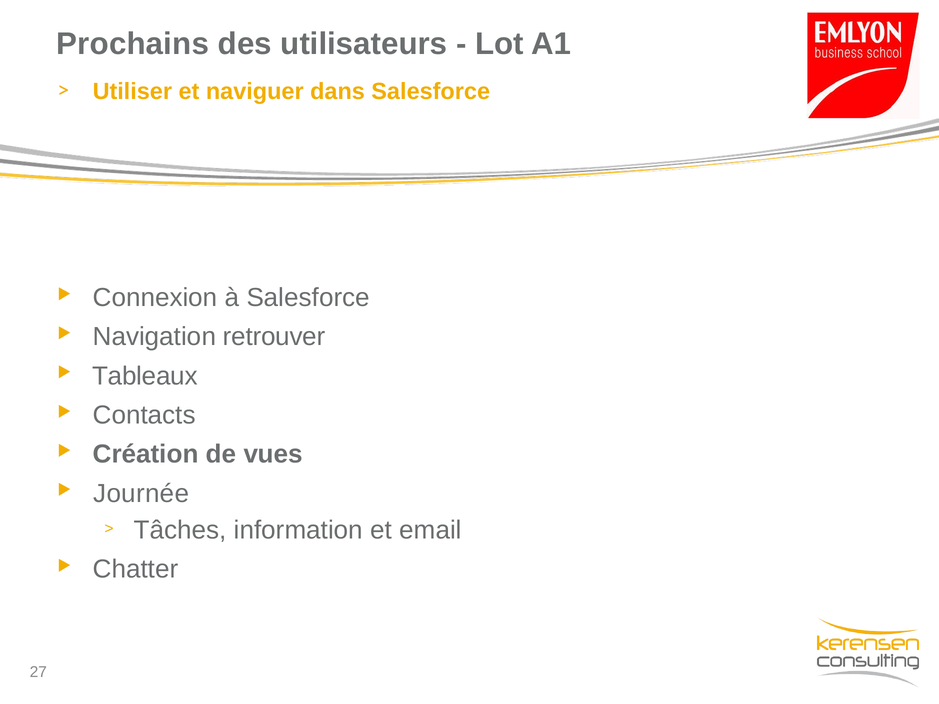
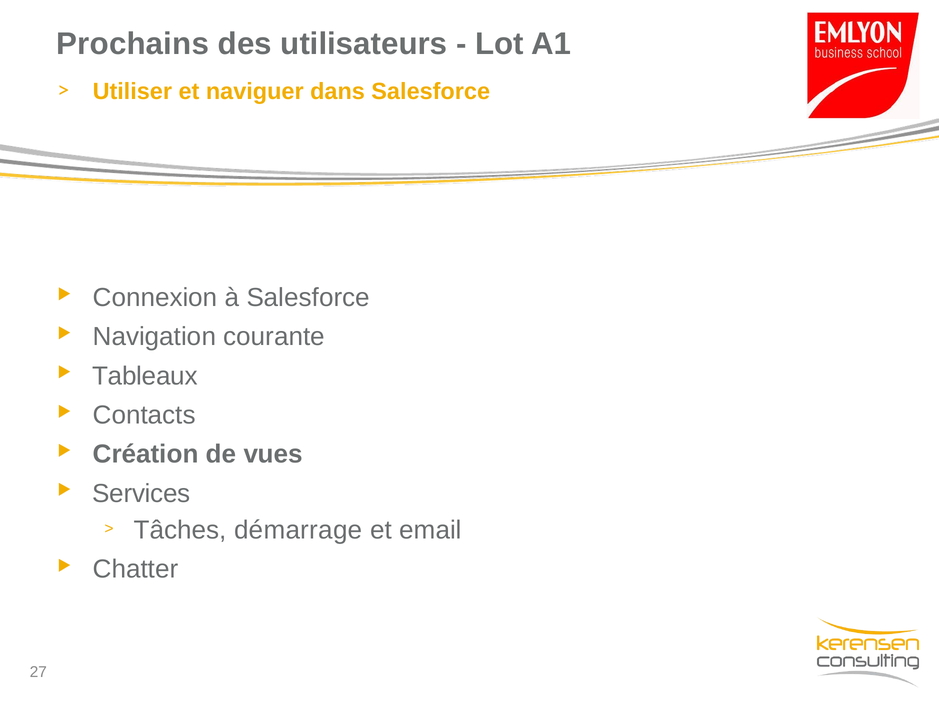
retrouver: retrouver -> courante (274, 337)
Journée: Journée -> Services (141, 494)
information: information -> démarrage (298, 530)
